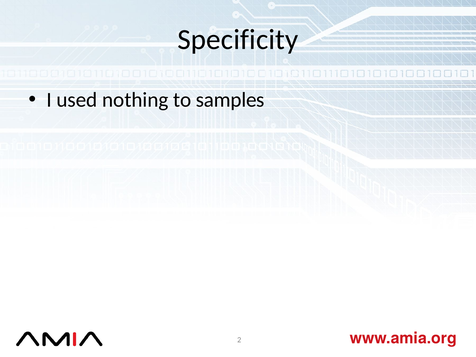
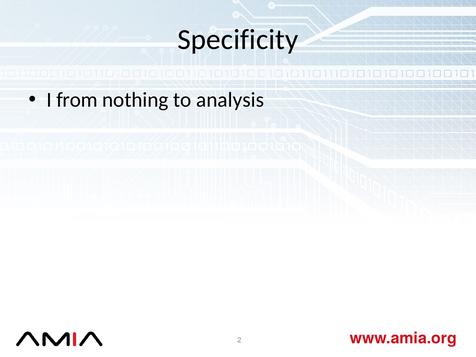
used: used -> from (77, 100)
samples: samples -> analysis (230, 100)
